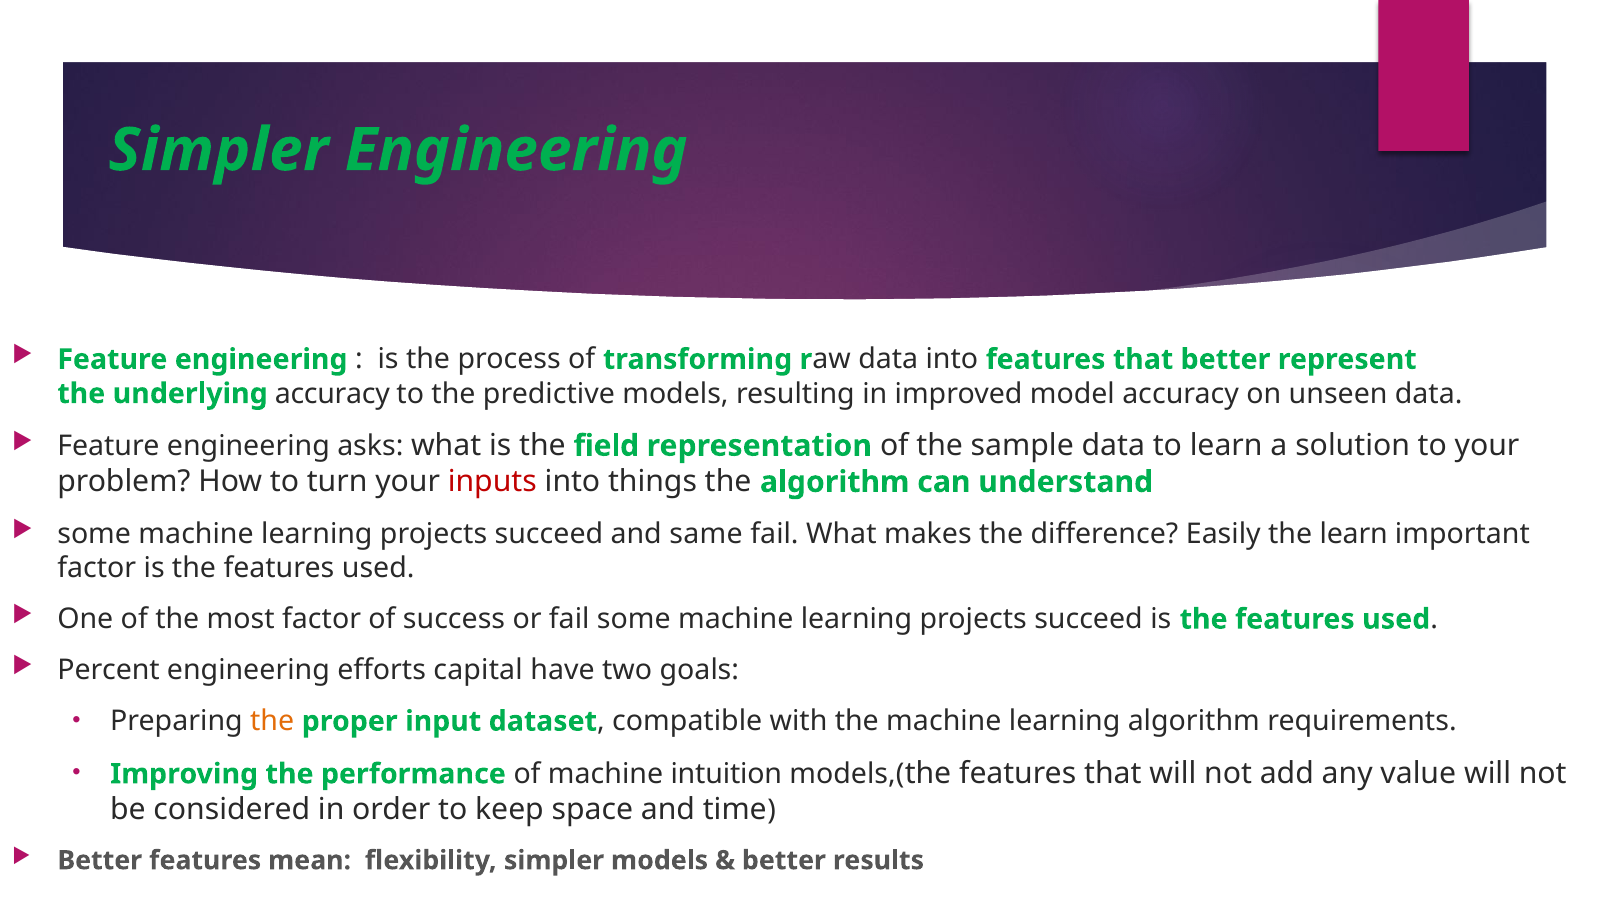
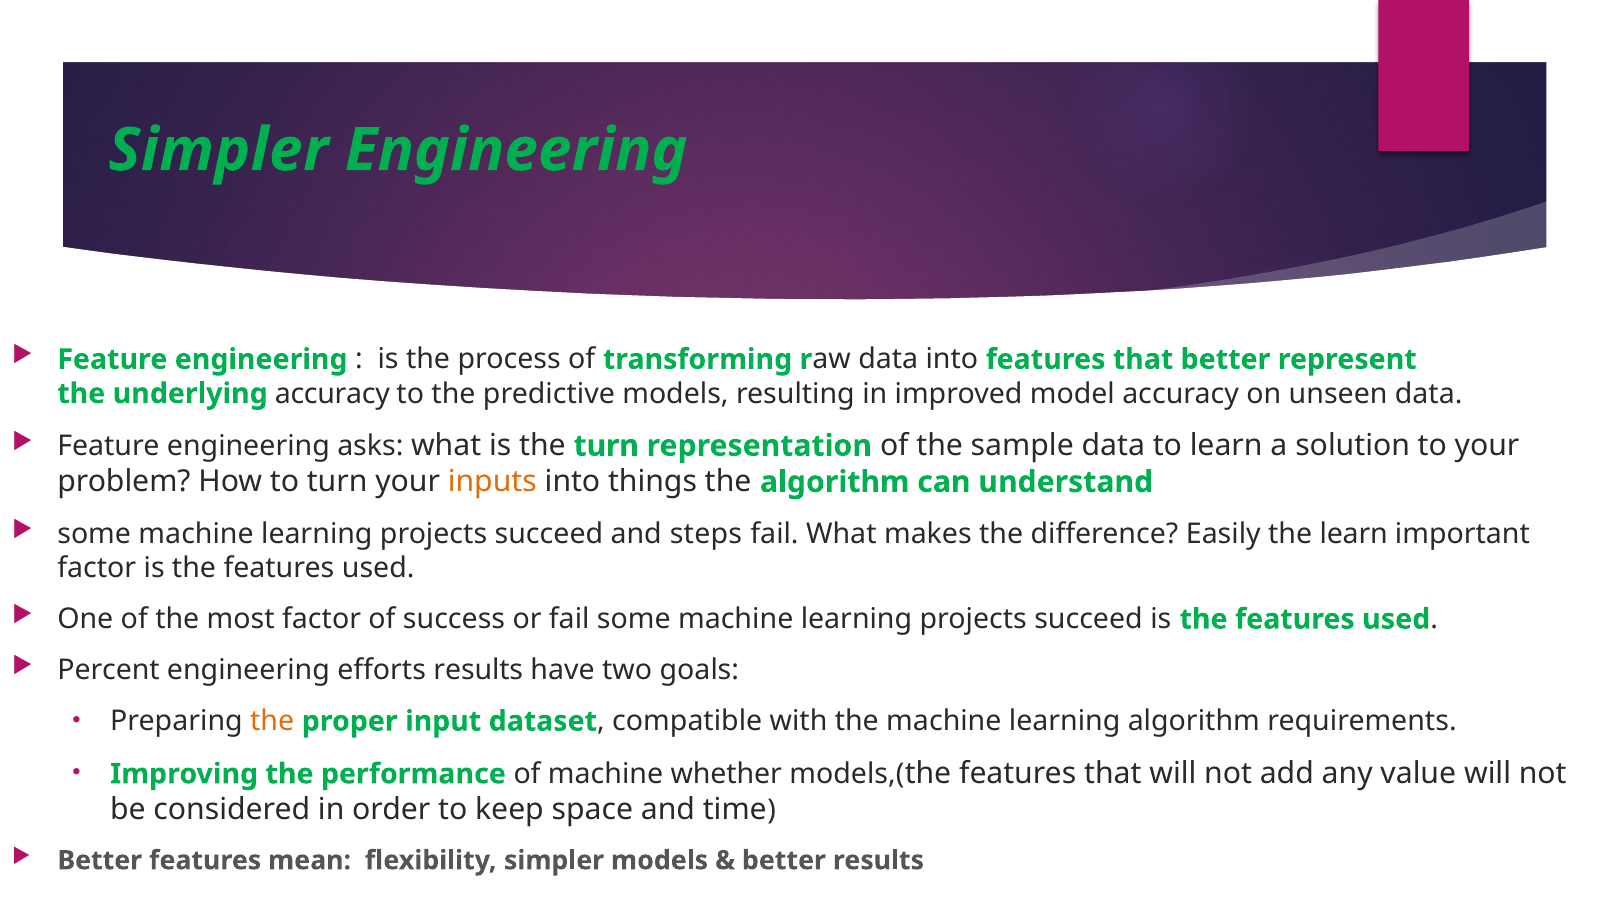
the field: field -> turn (606, 446)
inputs colour: red -> orange (492, 482)
same: same -> steps (706, 534)
efforts capital: capital -> results (478, 670)
intuition: intuition -> whether (726, 774)
